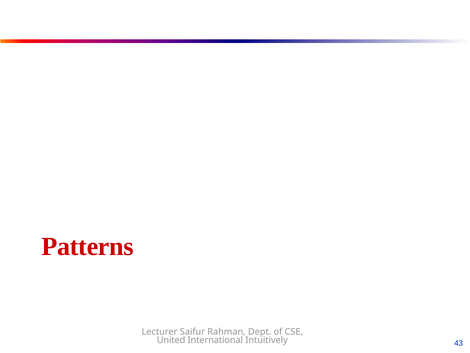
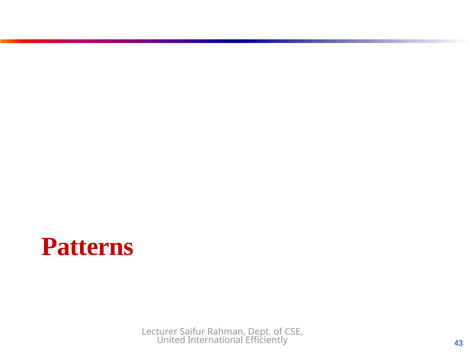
Intuitively: Intuitively -> Efficiently (266, 340)
